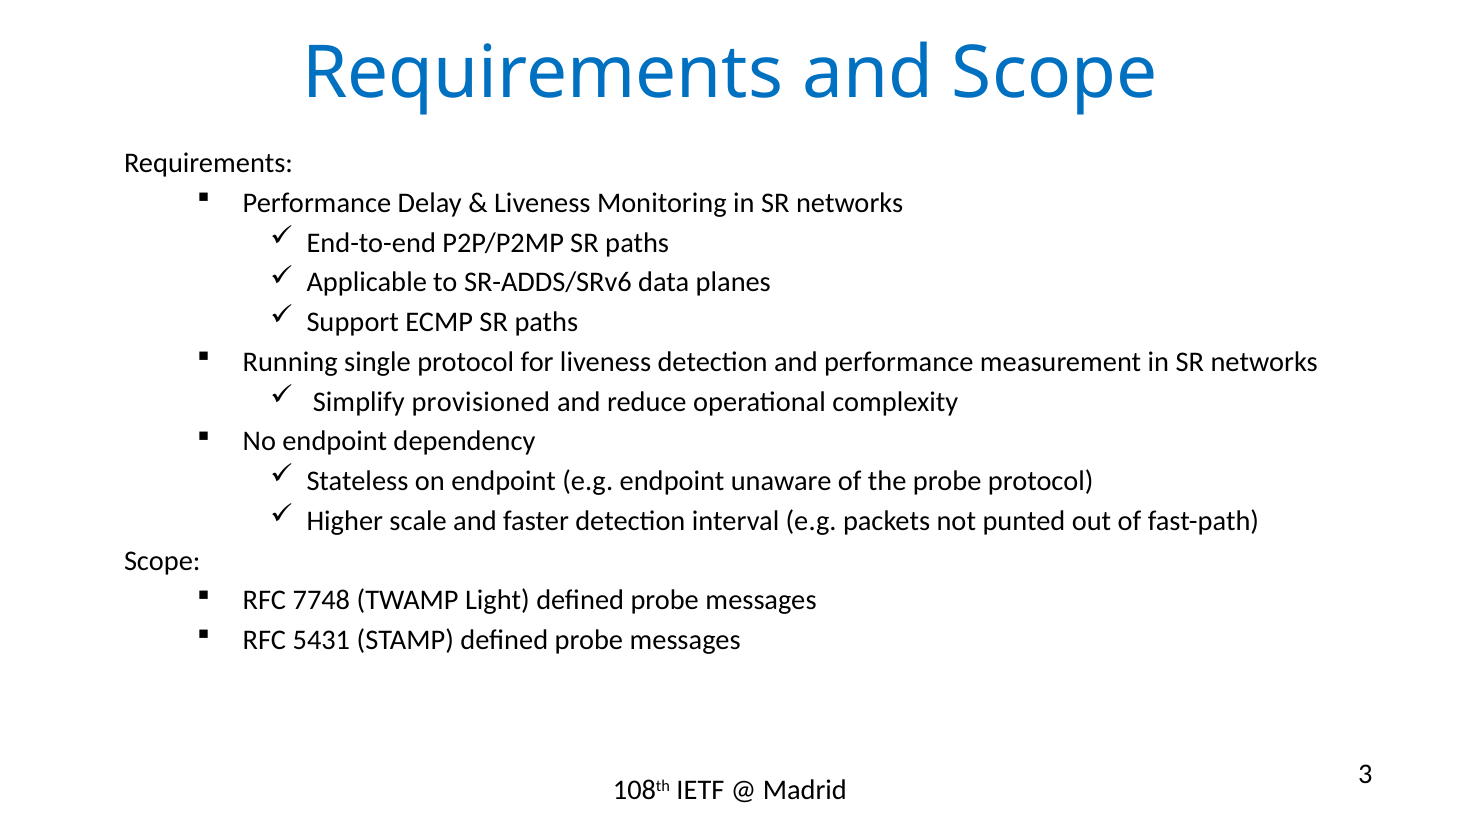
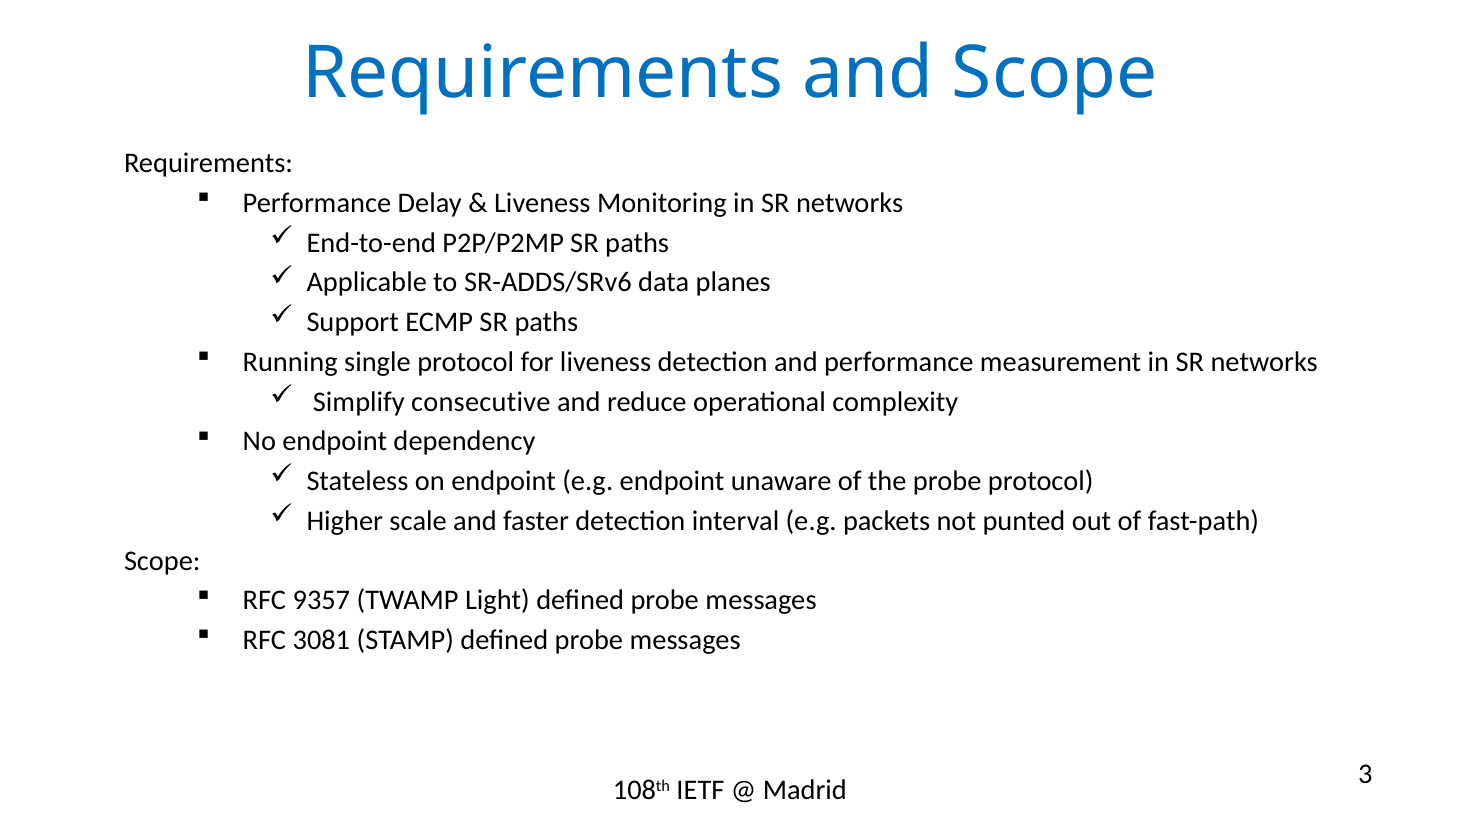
provisioned: provisioned -> consecutive (481, 402)
7748: 7748 -> 9357 (321, 601)
5431: 5431 -> 3081 (321, 641)
